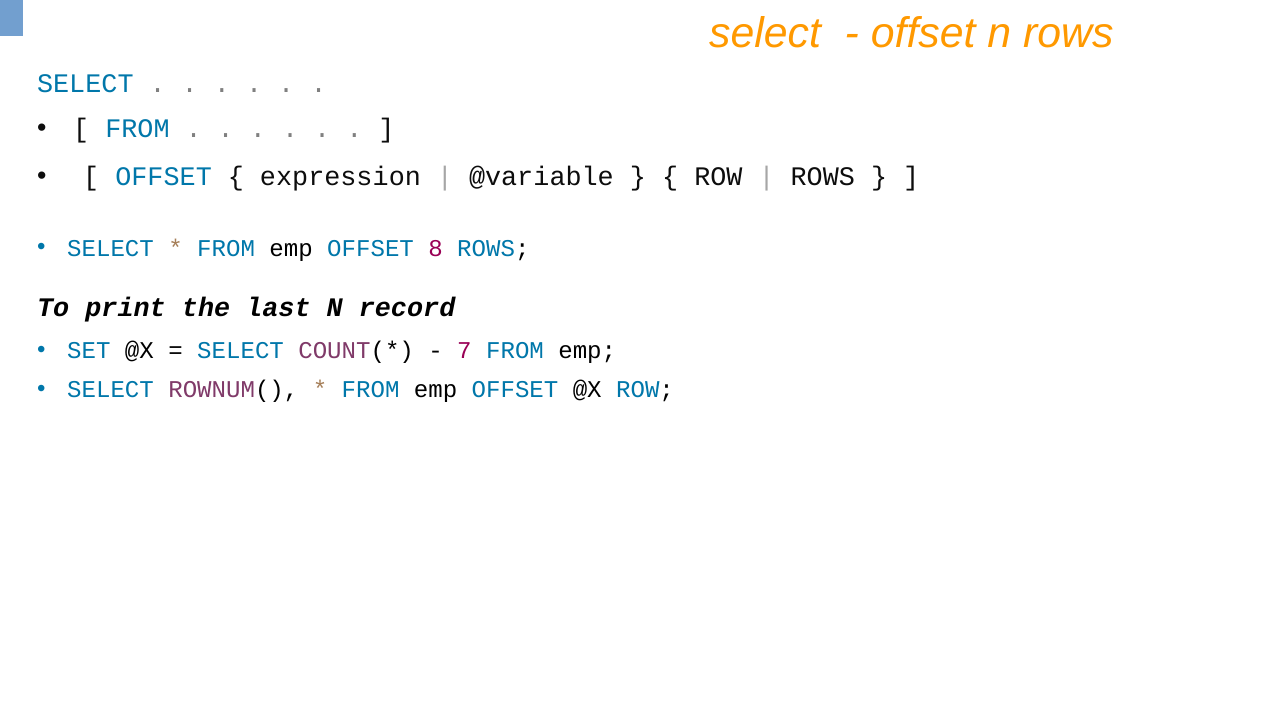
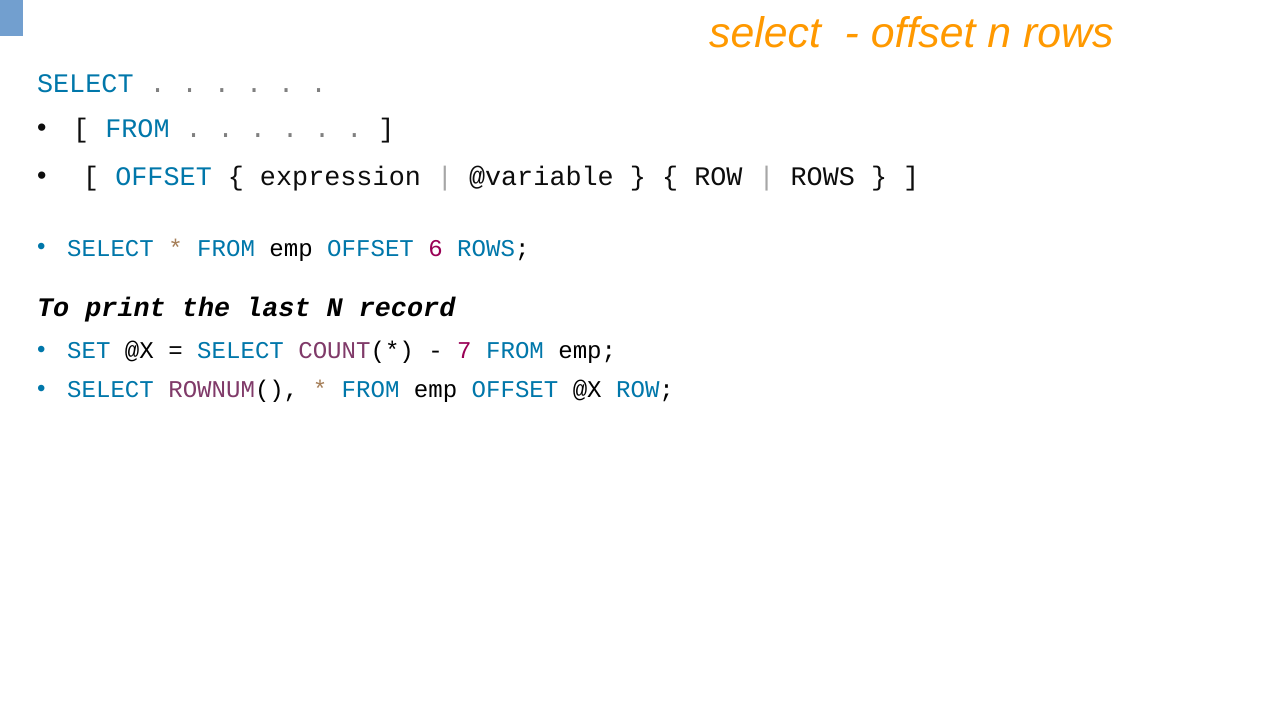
8: 8 -> 6 (436, 248)
